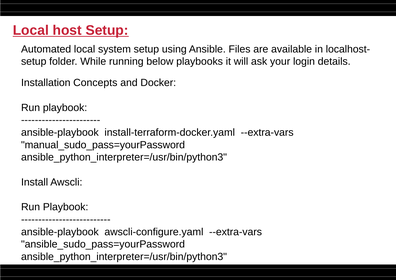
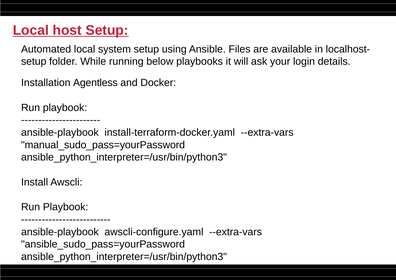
Concepts: Concepts -> Agentless (95, 83)
